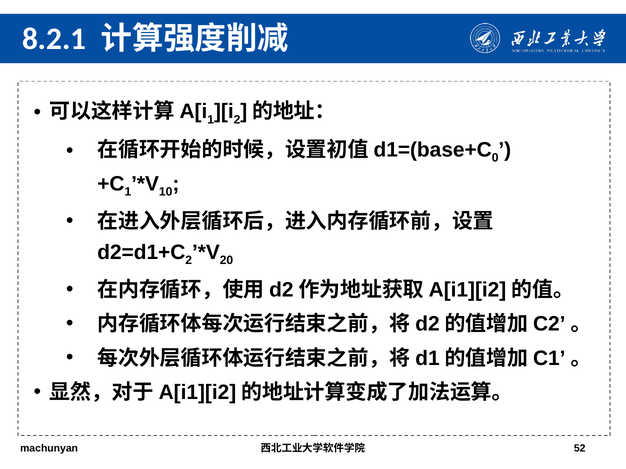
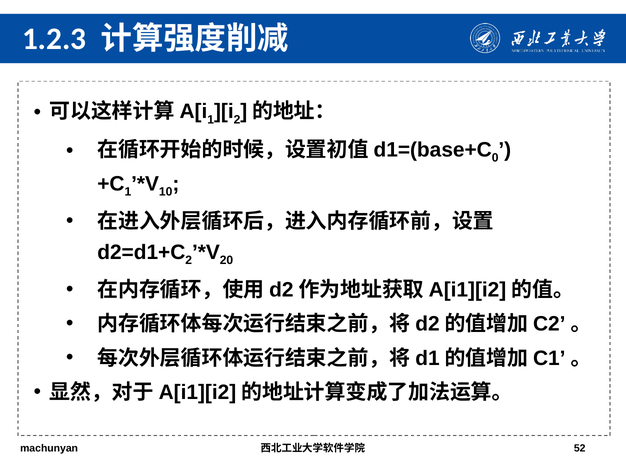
8.2.1: 8.2.1 -> 1.2.3 (54, 39)
